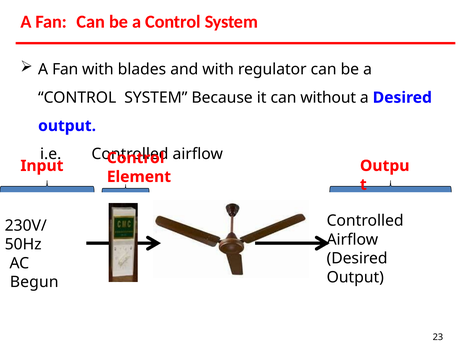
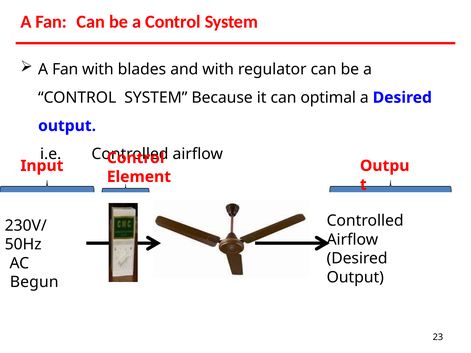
without: without -> optimal (328, 98)
